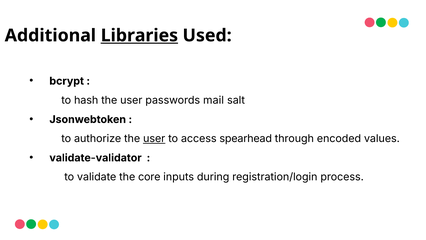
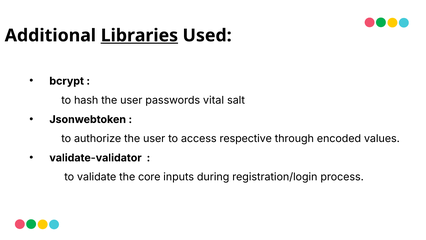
mail: mail -> vital (214, 100)
user underline: present -> none (154, 138)
spearhead: spearhead -> respective (246, 138)
